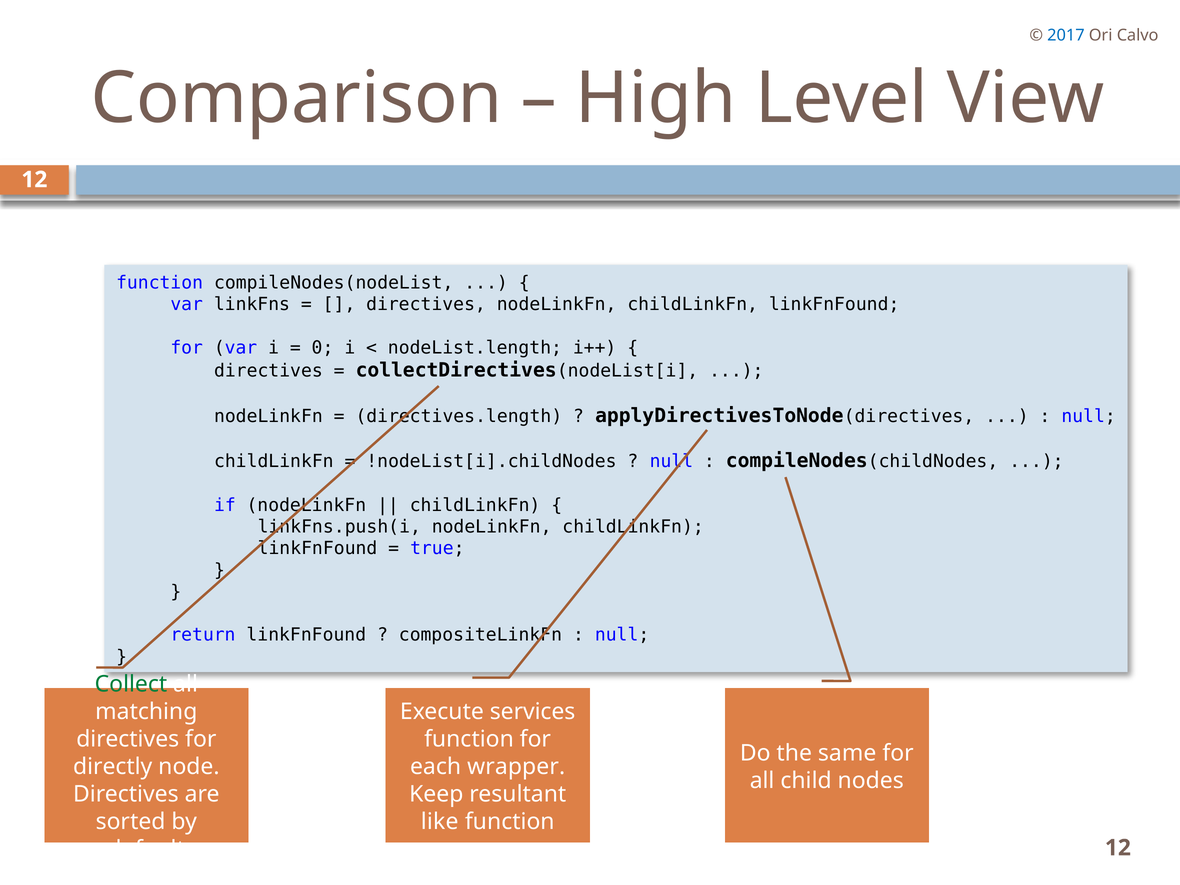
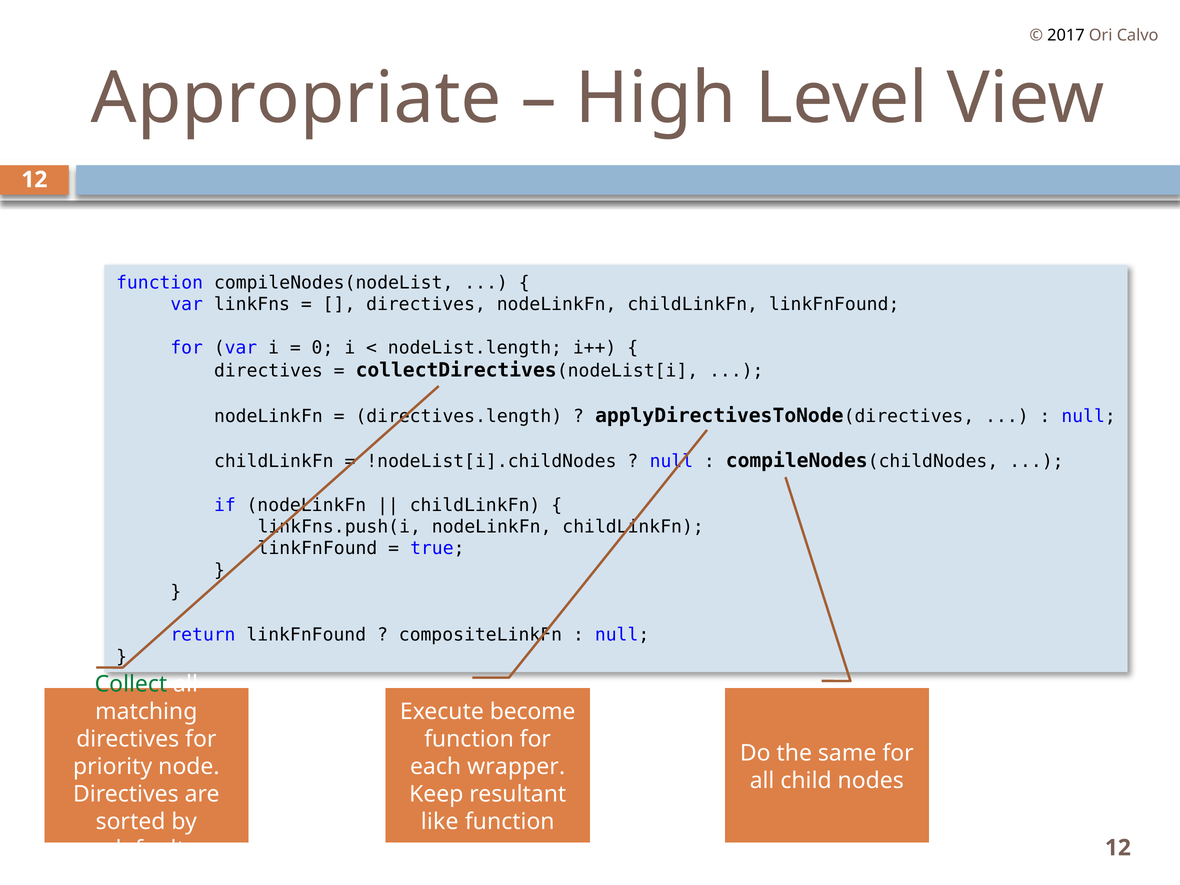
2017 colour: blue -> black (1066, 35)
Comparison: Comparison -> Appropriate (296, 98)
services: services -> become (533, 712)
directly: directly -> priority (113, 767)
